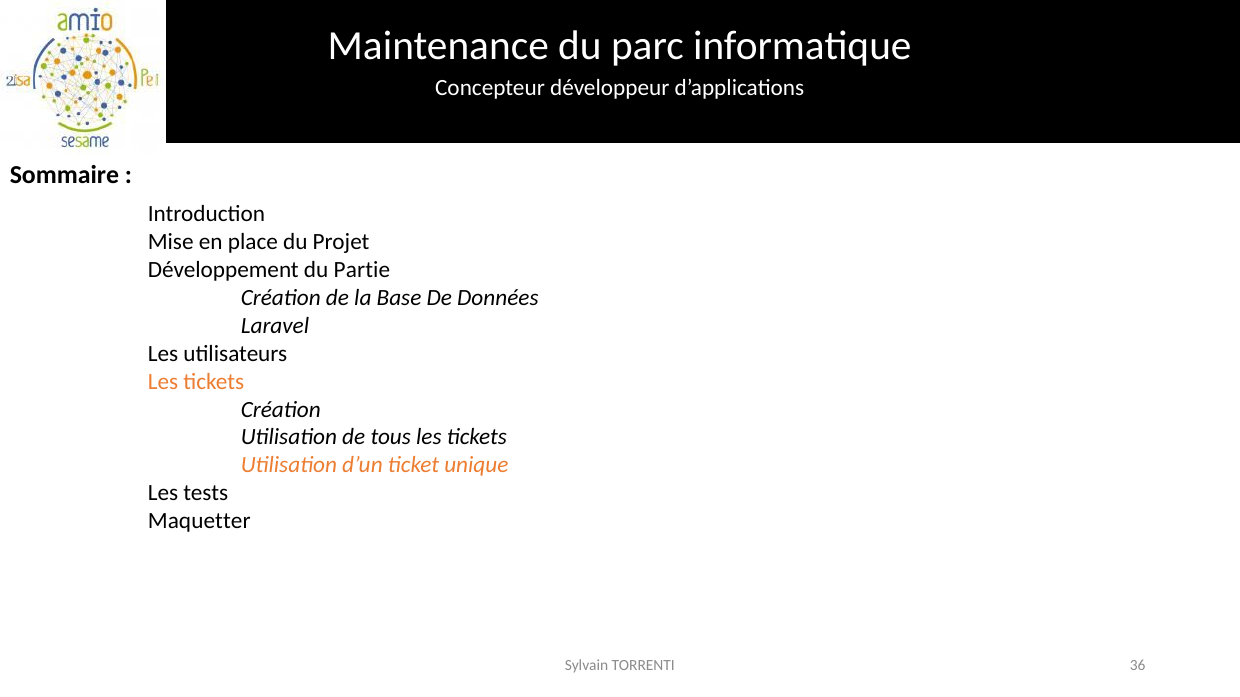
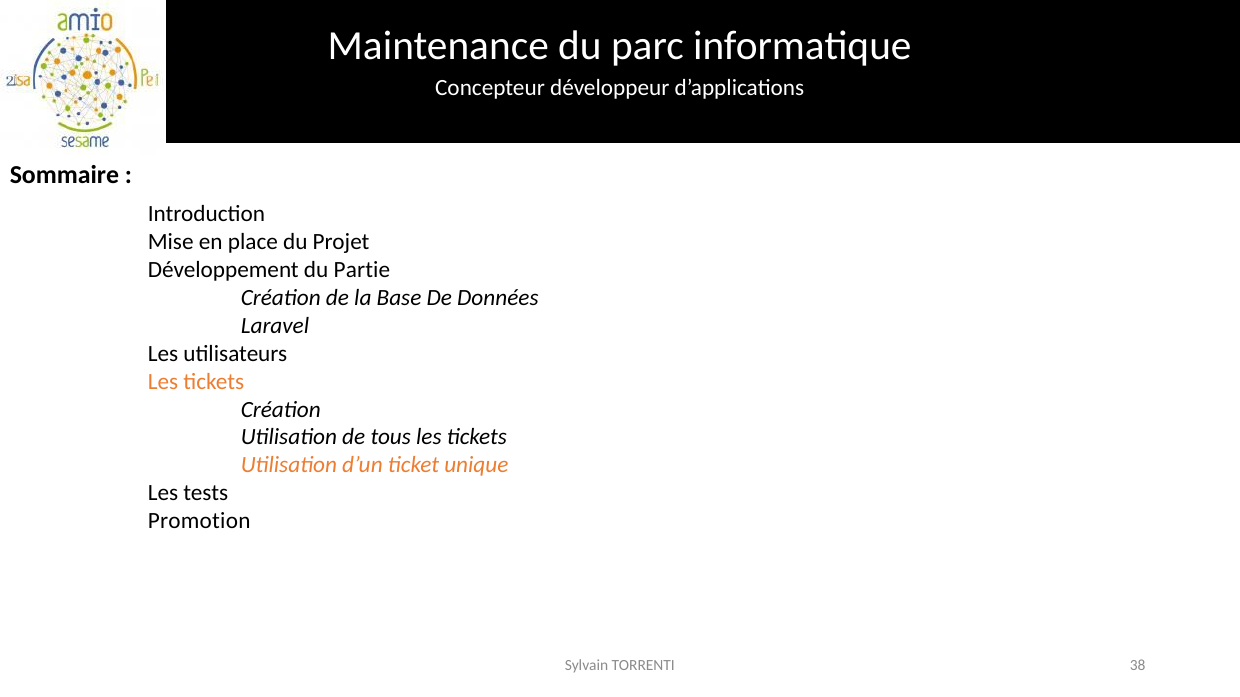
Maquetter: Maquetter -> Promotion (199, 521)
36: 36 -> 38 (1138, 666)
